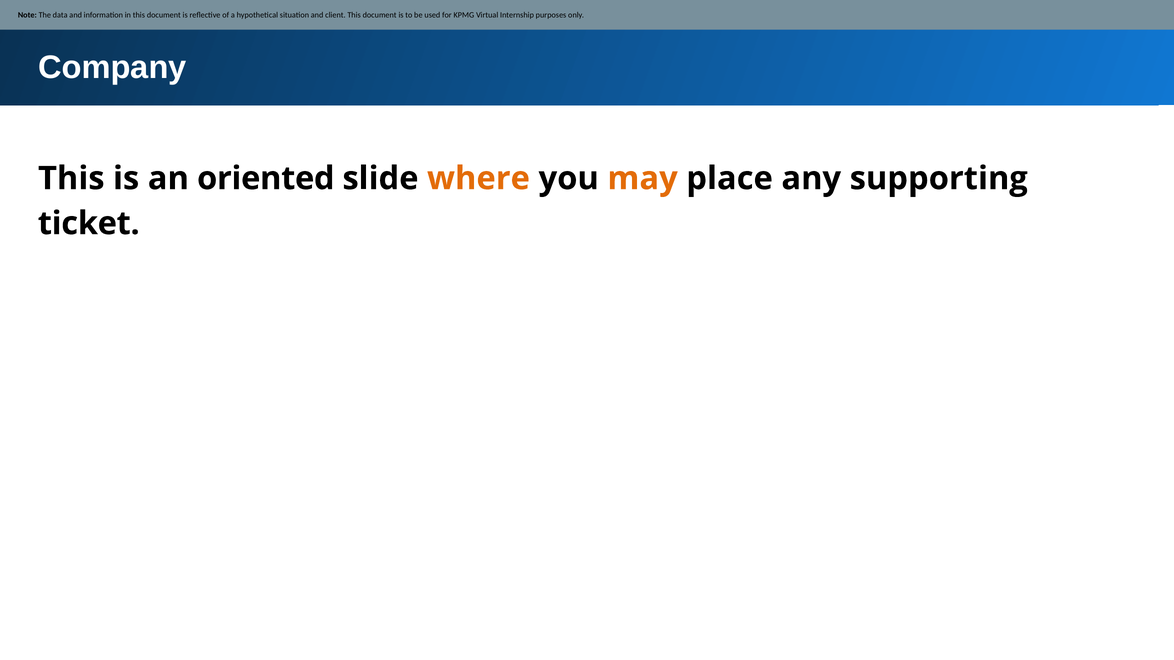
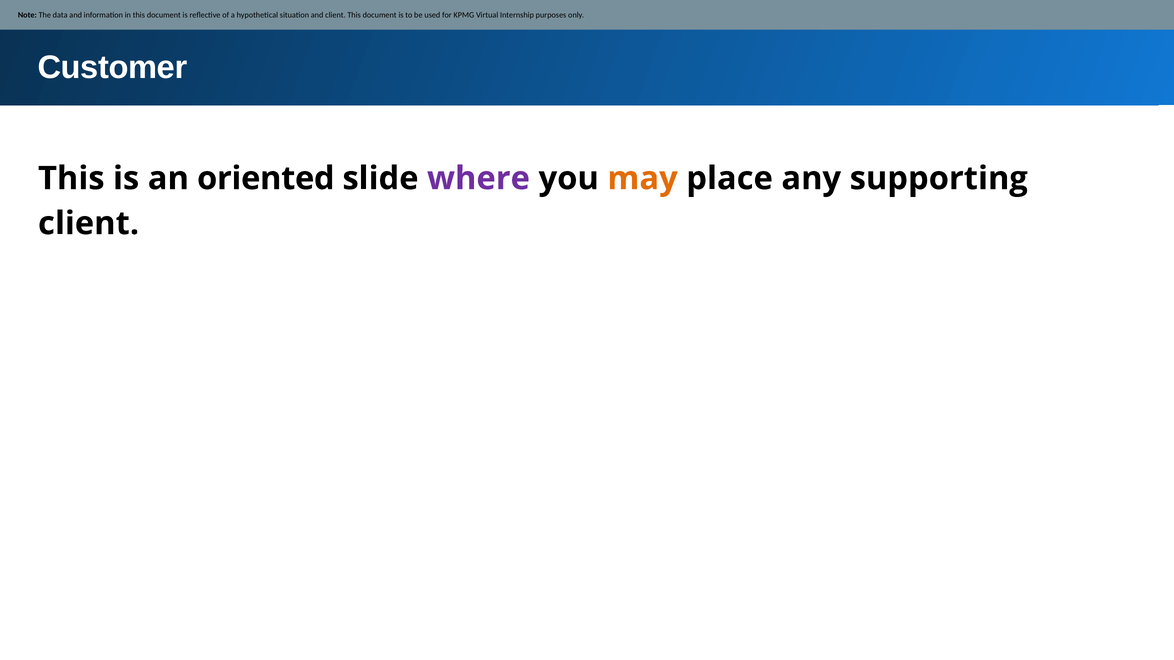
Company: Company -> Customer (113, 67)
where colour: orange -> purple (478, 179)
ticket: ticket -> client (89, 224)
